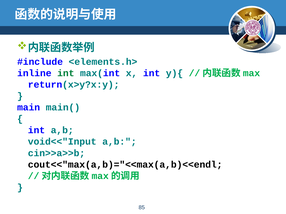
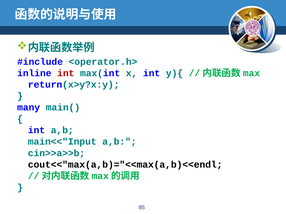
<elements.h>: <elements.h> -> <operator.h> (103, 62)
int colour: green -> red (66, 73)
main: main -> many (29, 108)
void<<"Input: void<<"Input -> main<<"Input (62, 142)
